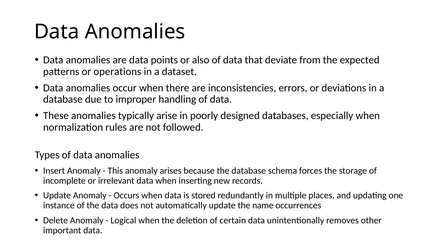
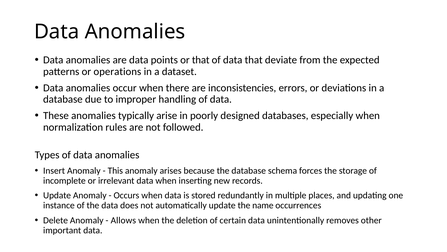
or also: also -> that (201, 60)
Logical: Logical -> Allows (123, 220)
